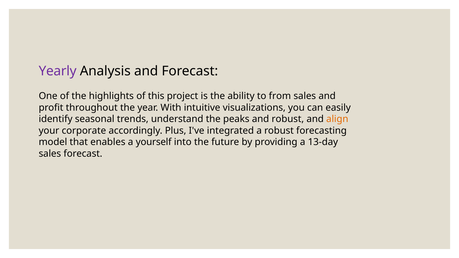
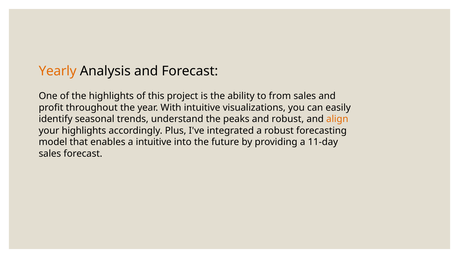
Yearly colour: purple -> orange (58, 71)
your corporate: corporate -> highlights (84, 131)
a yourself: yourself -> intuitive (154, 142)
13-day: 13-day -> 11-day (323, 142)
